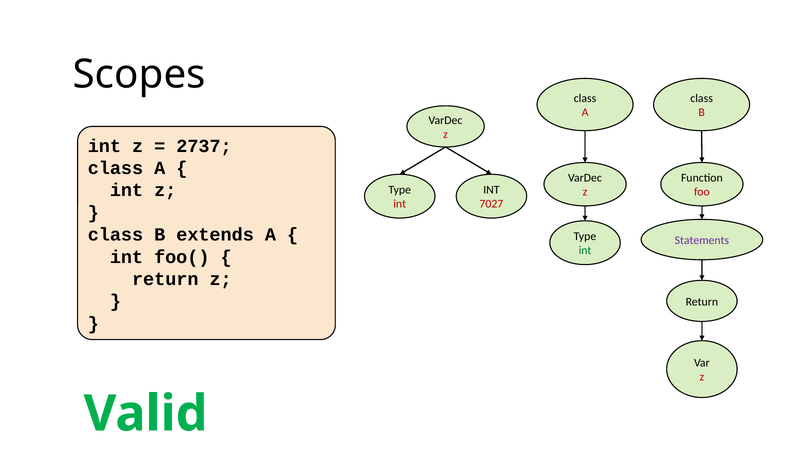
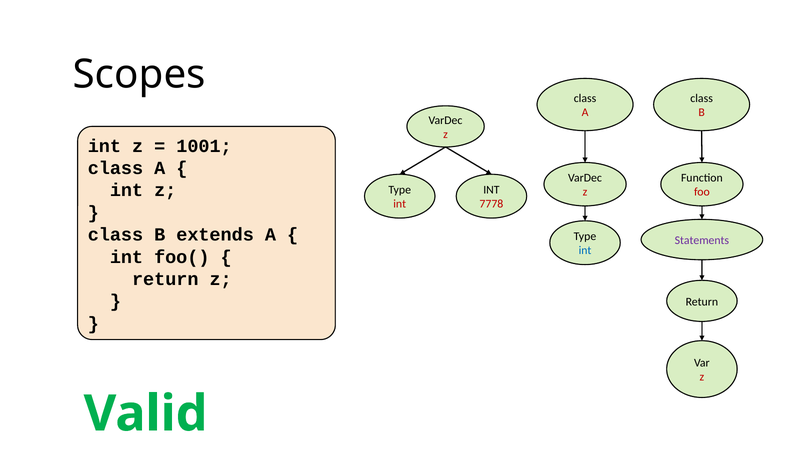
2737: 2737 -> 1001 (204, 146)
7027: 7027 -> 7778 (491, 204)
int colour: green -> blue (585, 251)
